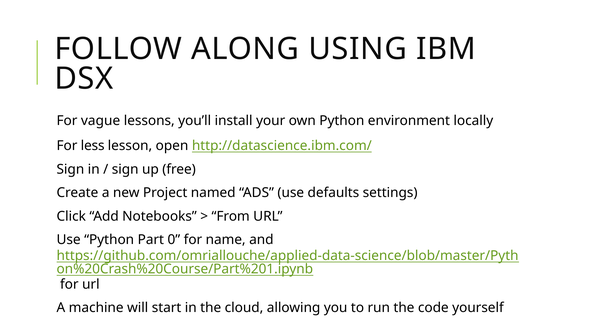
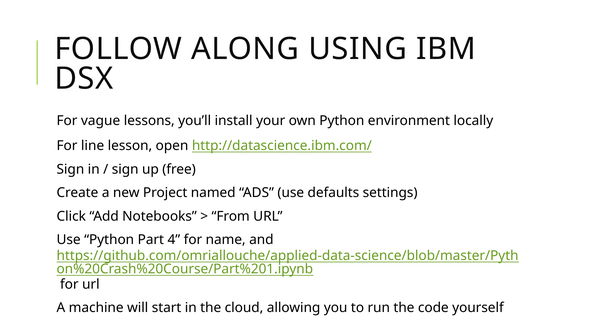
less: less -> line (93, 146)
0: 0 -> 4 (174, 240)
